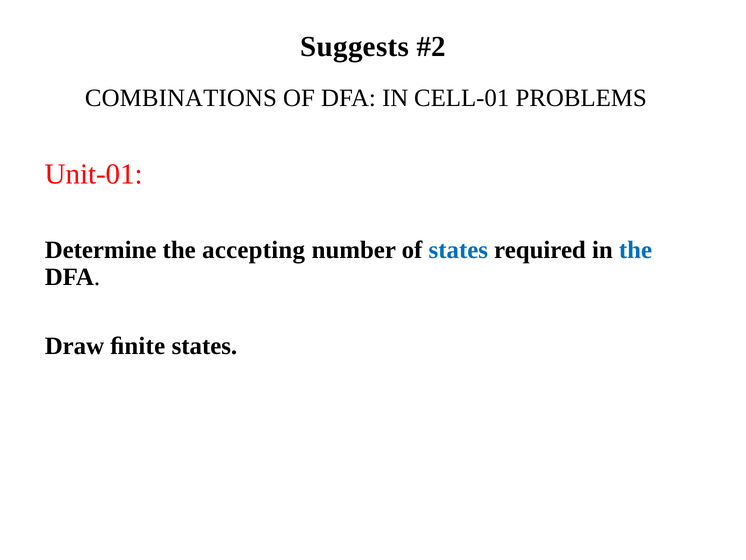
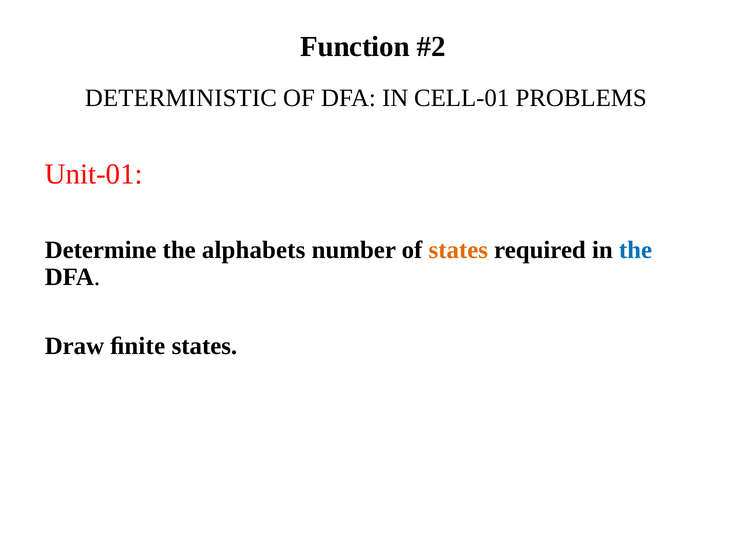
Suggests: Suggests -> Function (355, 46)
COMBINATIONS: COMBINATIONS -> DETERMINISTIC (181, 98)
accepting: accepting -> alphabets (254, 250)
states colour: blue -> orange (458, 250)
